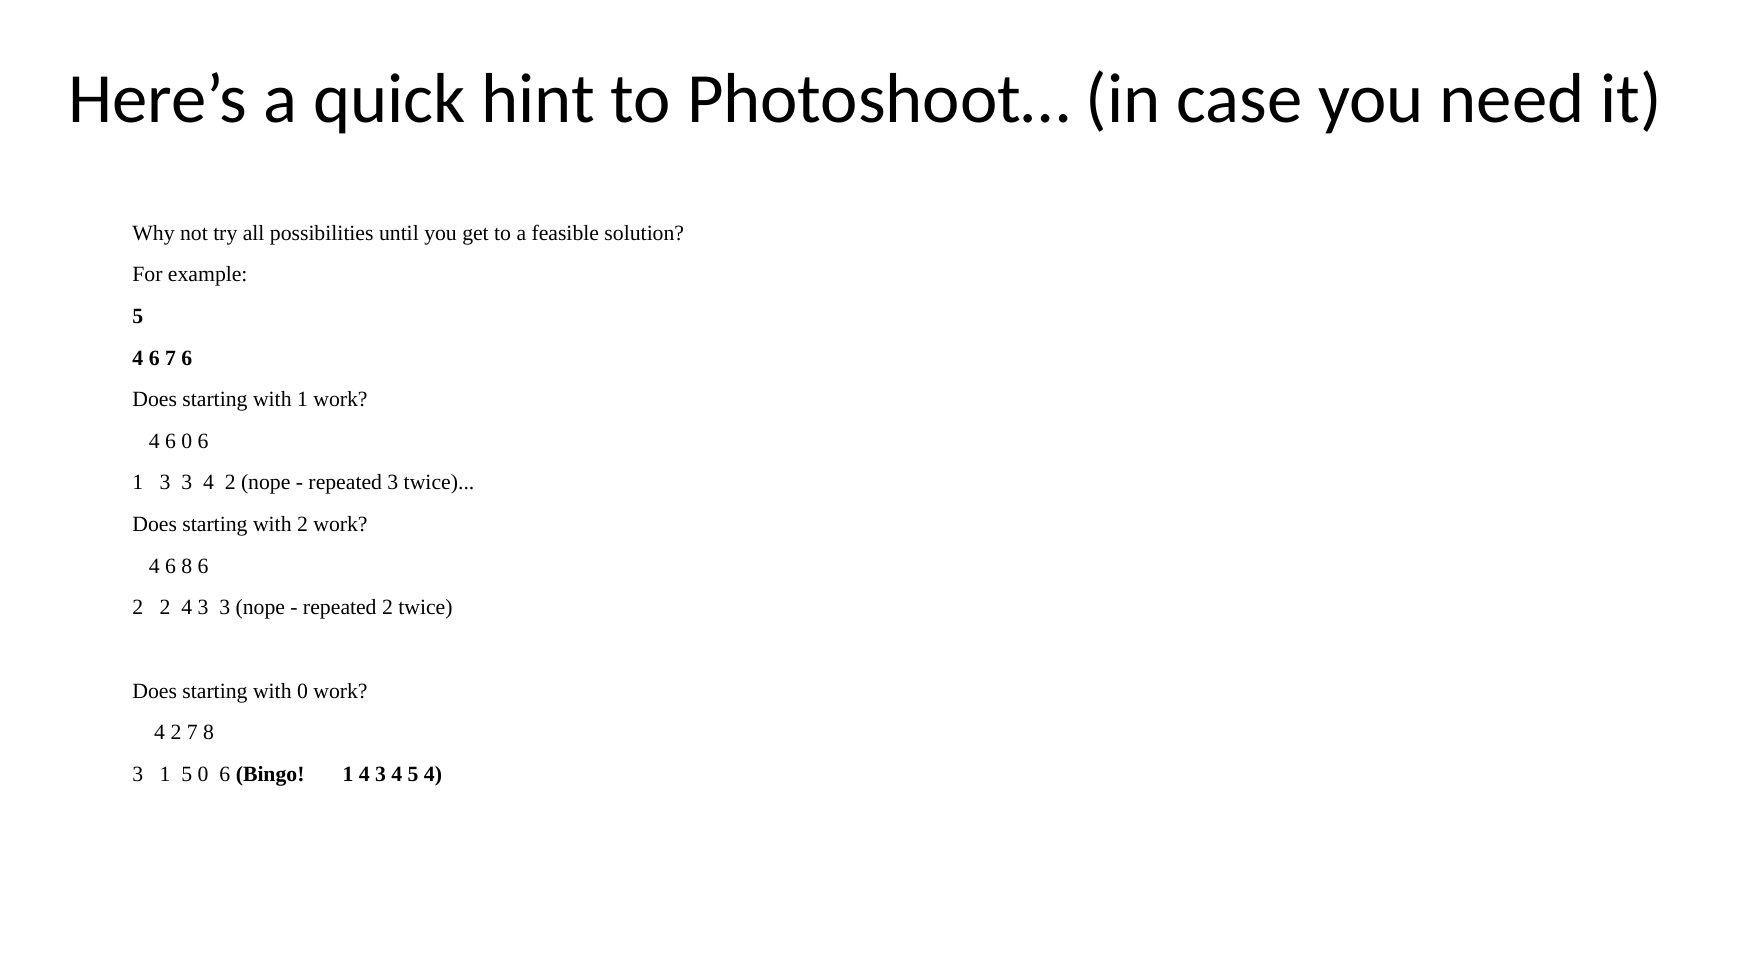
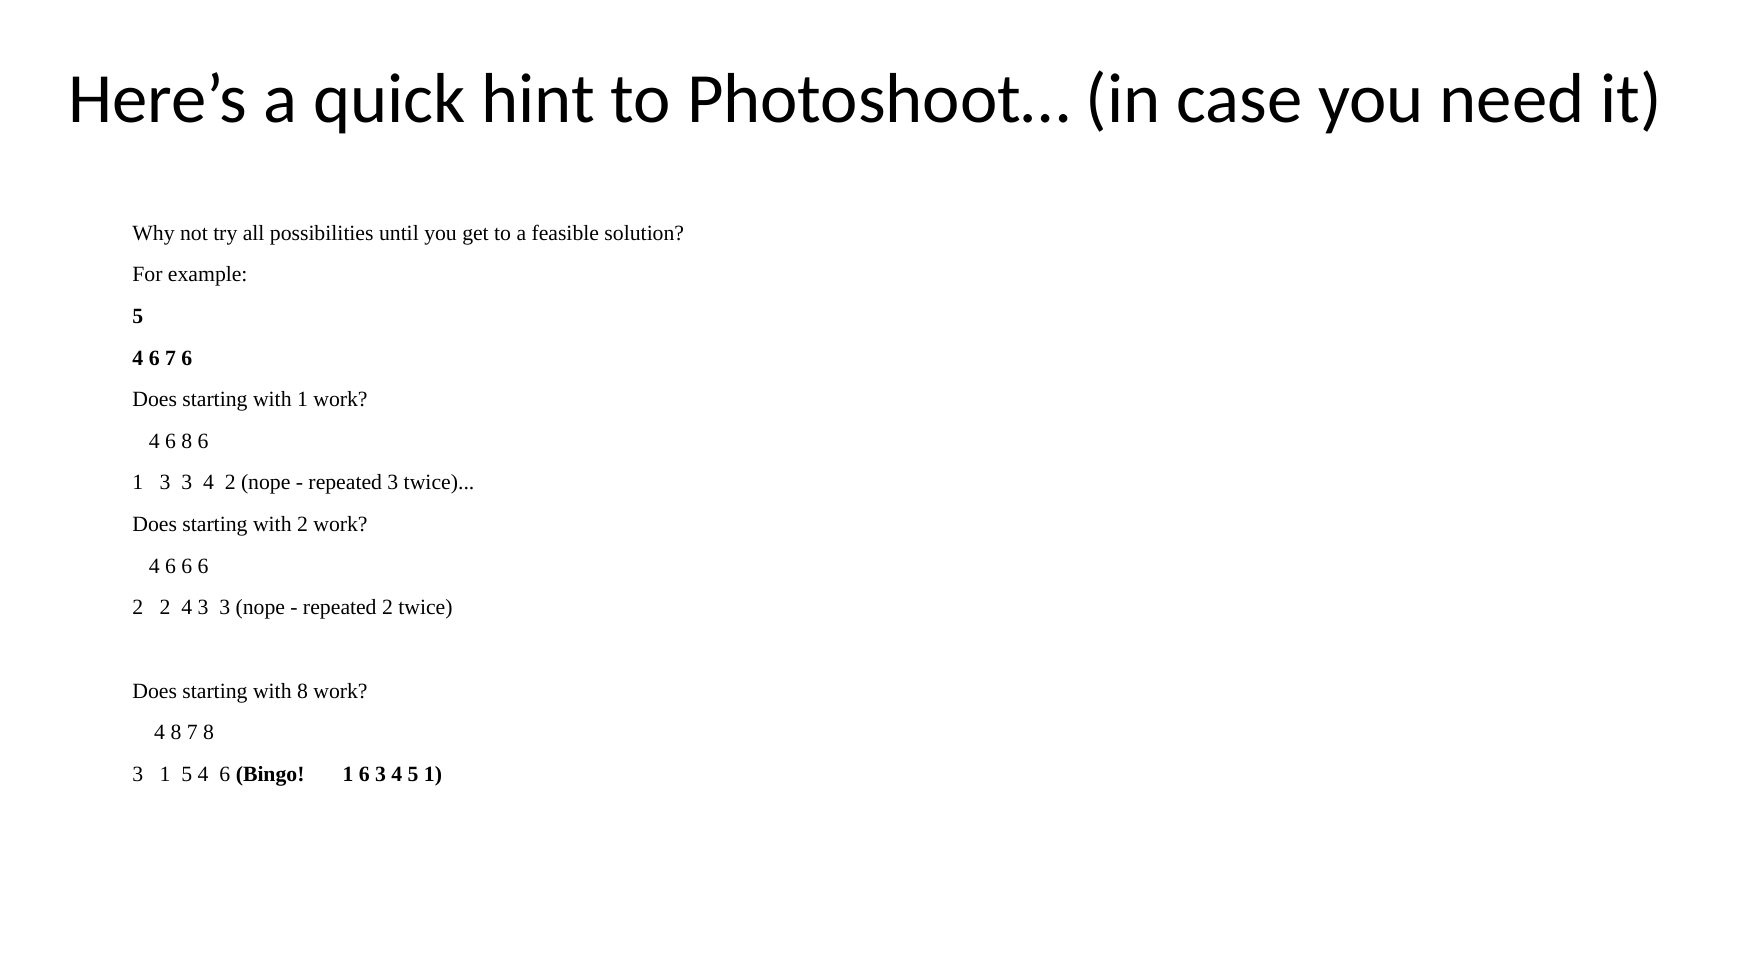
6 0: 0 -> 8 (187, 441)
4 6 8: 8 -> 6 (187, 566)
with 0: 0 -> 8 (303, 691)
2: 2 -> 8 (176, 733)
1 5 0: 0 -> 4 (203, 774)
4: 4 -> 6 (364, 774)
4 5 4: 4 -> 1 (433, 774)
